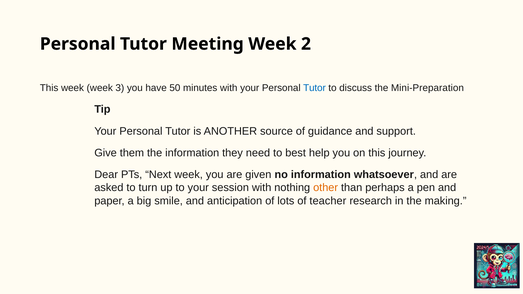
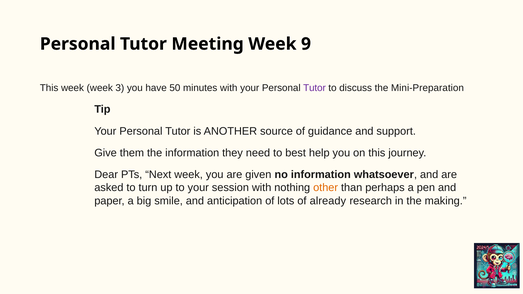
2: 2 -> 9 (306, 44)
Tutor colour: blue -> purple (314, 88)
teacher: teacher -> already (328, 201)
